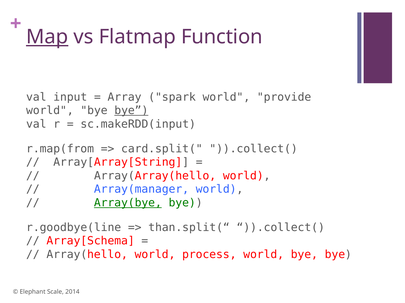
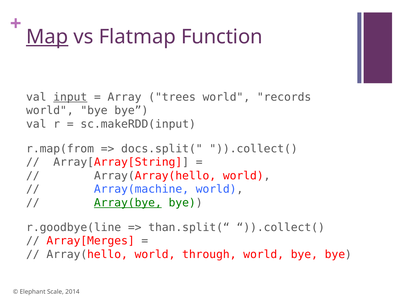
input underline: none -> present (70, 97)
spark: spark -> trees (172, 97)
provide: provide -> records (284, 97)
bye underline: present -> none (131, 111)
card.split(: card.split( -> docs.split( (162, 149)
Array(manager: Array(manager -> Array(machine (141, 190)
Array[Schema: Array[Schema -> Array[Merges (91, 242)
process: process -> through (209, 255)
